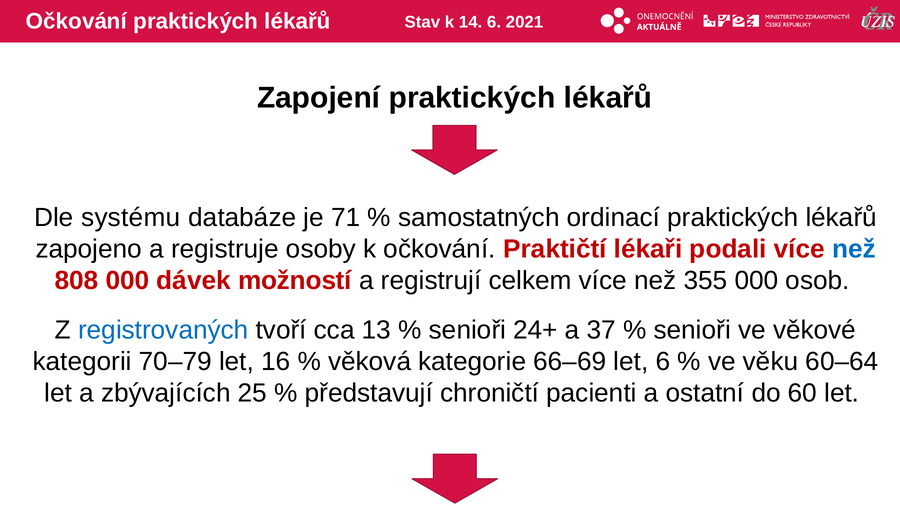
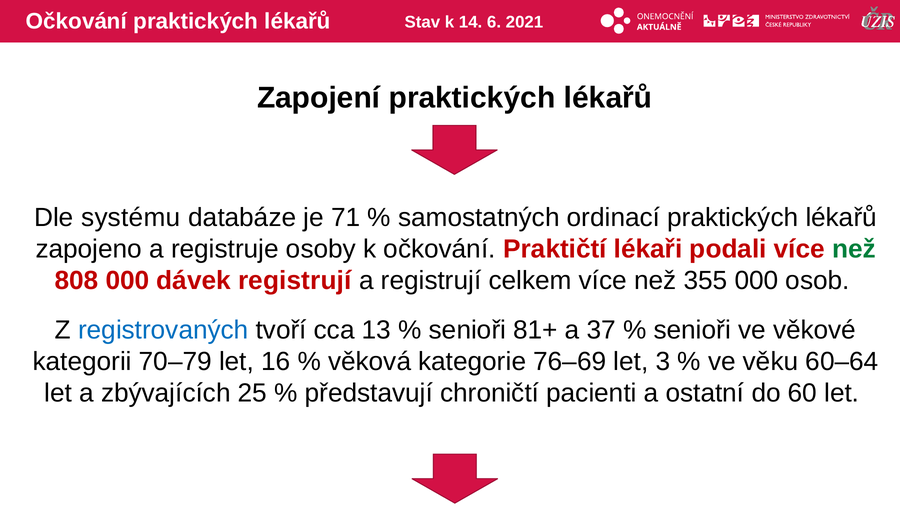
než colour: blue -> green (854, 249)
dávek možností: možností -> registrují (295, 281)
24+: 24+ -> 81+ (536, 330)
66–69: 66–69 -> 76–69 (570, 362)
let 6: 6 -> 3 (663, 362)
